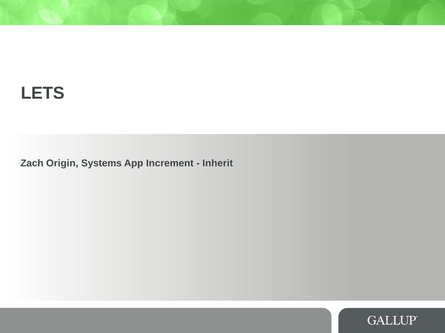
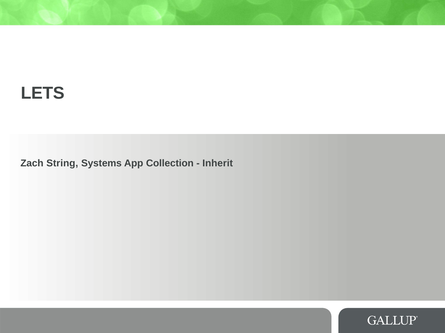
Origin: Origin -> String (62, 164)
Increment: Increment -> Collection (170, 164)
